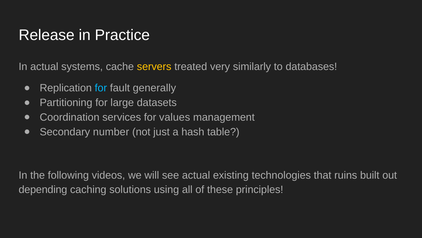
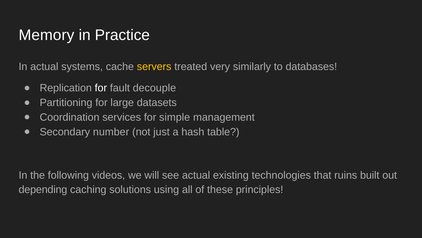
Release: Release -> Memory (46, 35)
for colour: light blue -> white (101, 88)
generally: generally -> decouple (154, 88)
values: values -> simple (175, 117)
